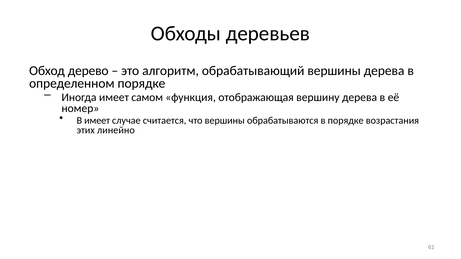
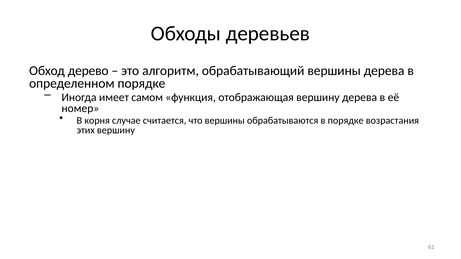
В имеет: имеет -> корня (97, 121)
этих линейно: линейно -> вершину (116, 130)
